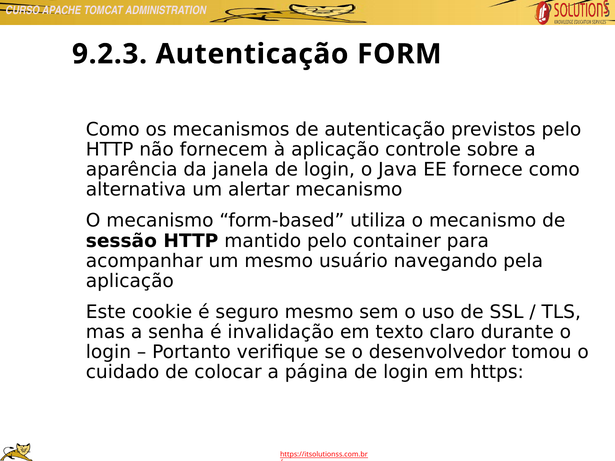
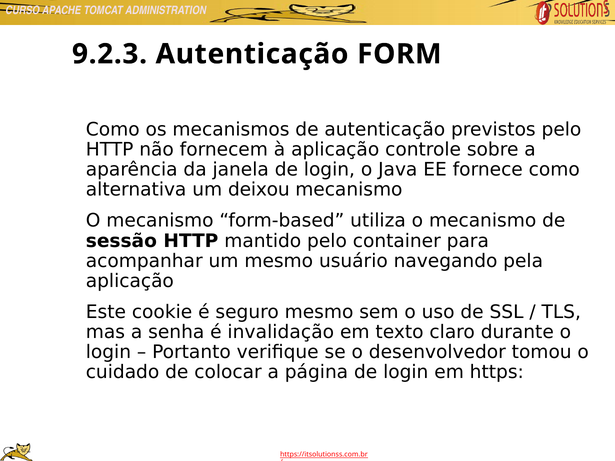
alertar: alertar -> deixou (259, 190)
